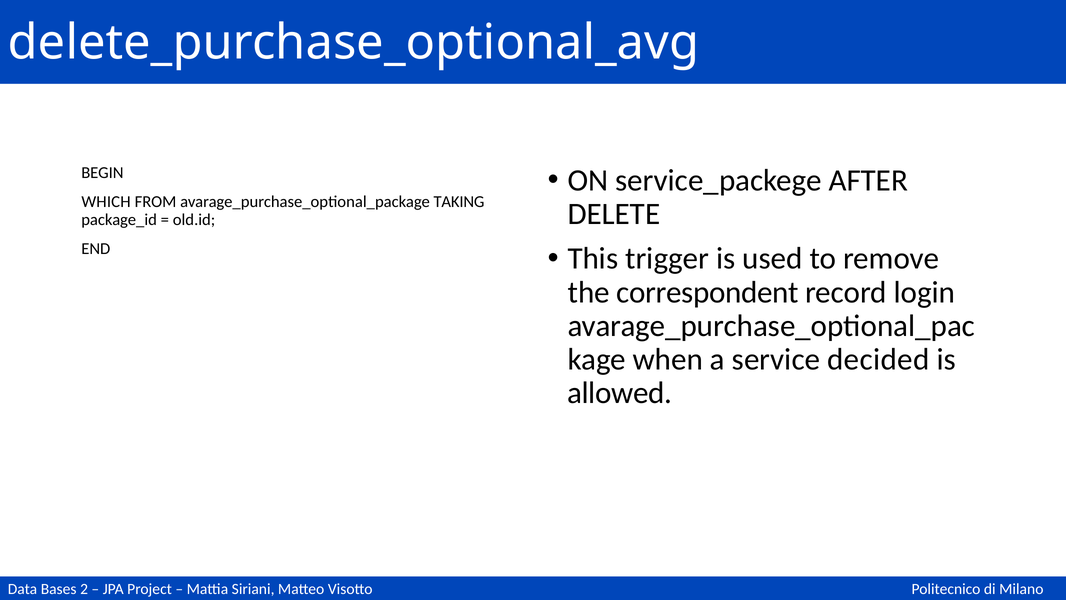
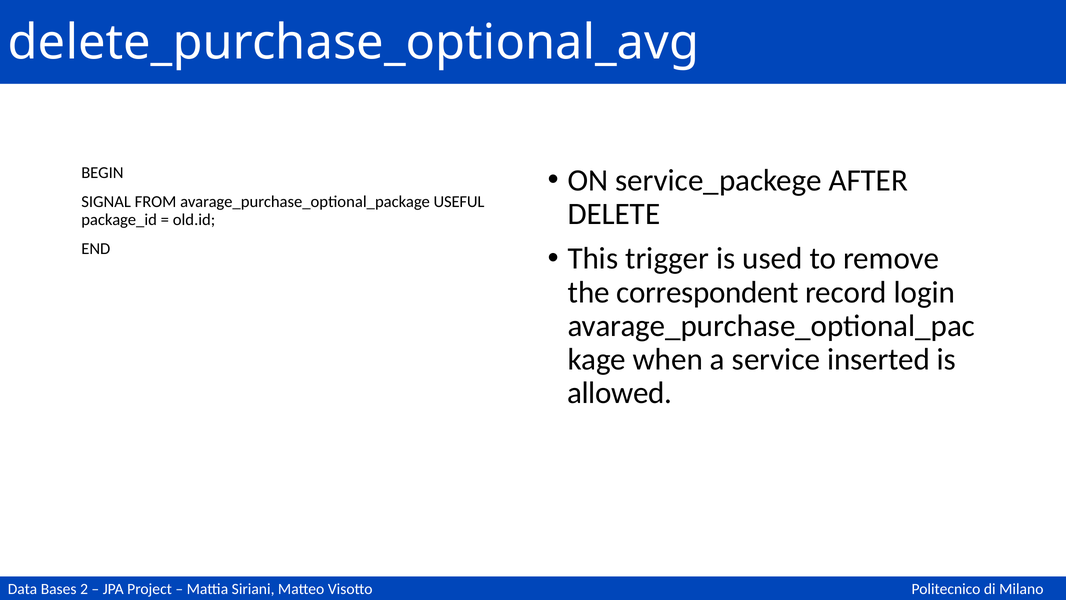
WHICH: WHICH -> SIGNAL (106, 202)
TAKING: TAKING -> USEFUL (459, 202)
decided: decided -> inserted (879, 359)
